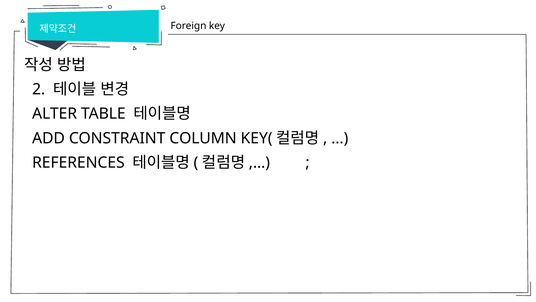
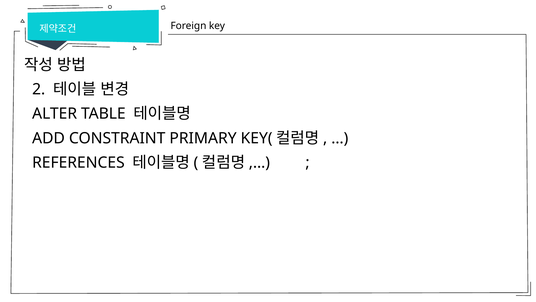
COLUMN: COLUMN -> PRIMARY (203, 138)
